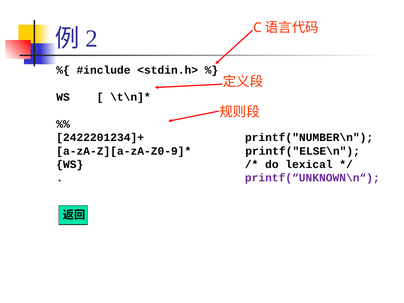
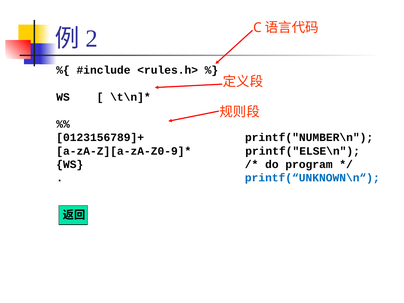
<stdin.h>: <stdin.h> -> <rules.h> (168, 70)
2422201234]+: 2422201234]+ -> 0123156789]+ (100, 138)
lexical: lexical -> program (309, 164)
printf(“UNKNOWN\n“ colour: purple -> blue (312, 178)
